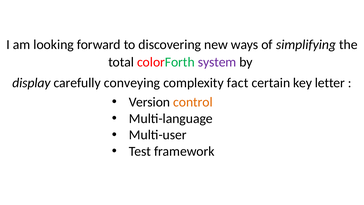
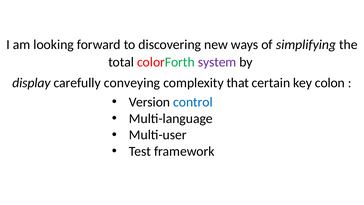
fact: fact -> that (238, 83)
letter: letter -> colon (330, 83)
control colour: orange -> blue (193, 102)
